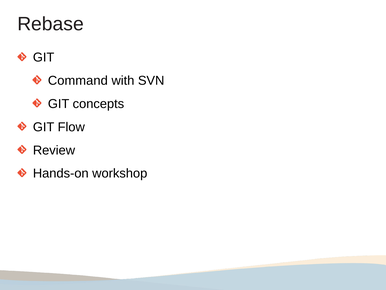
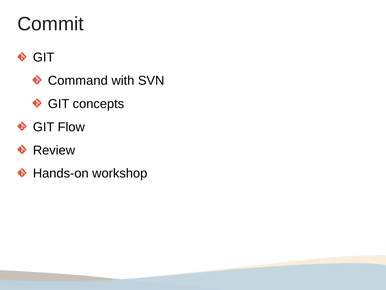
Rebase: Rebase -> Commit (51, 24)
